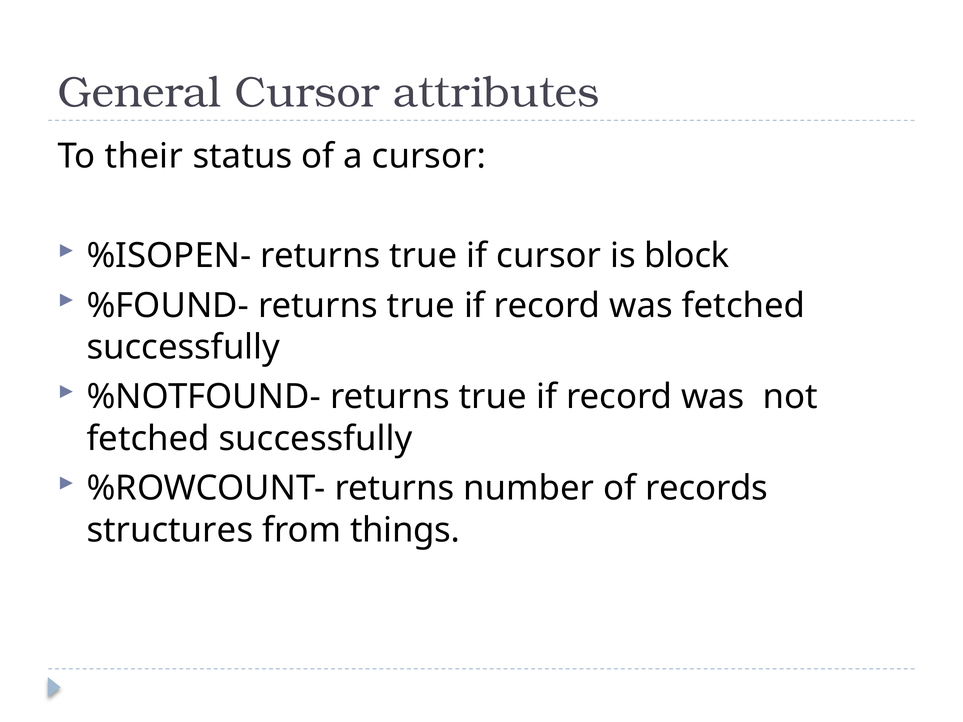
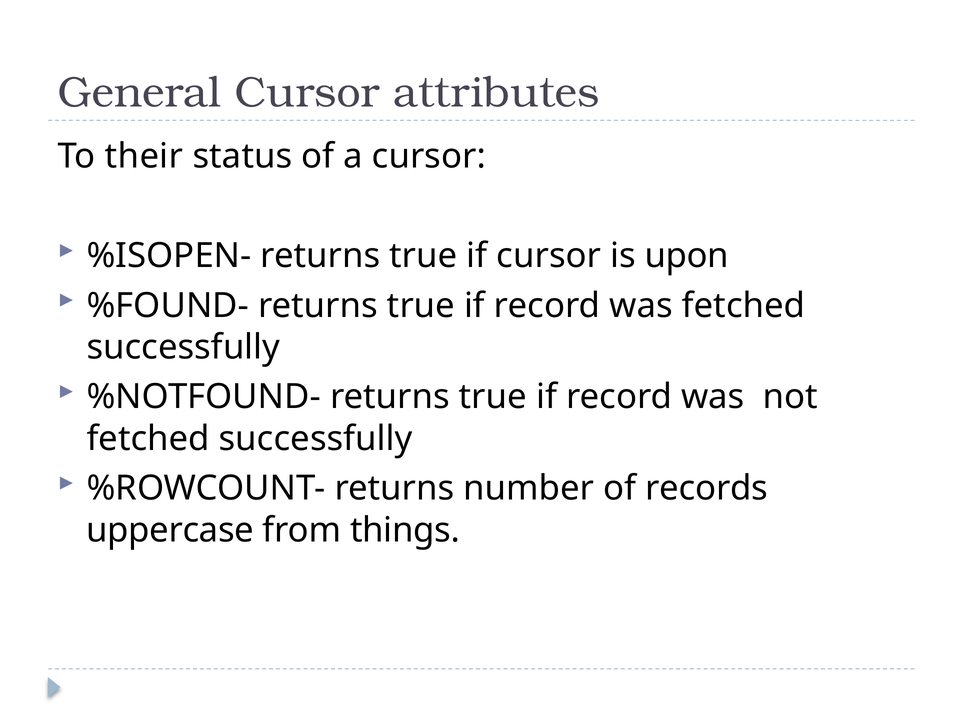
block: block -> upon (687, 256)
structures: structures -> uppercase (170, 530)
